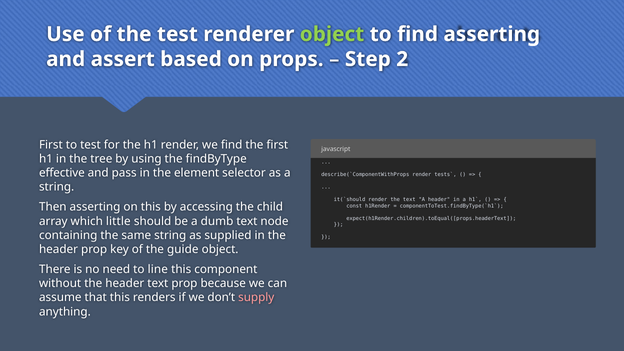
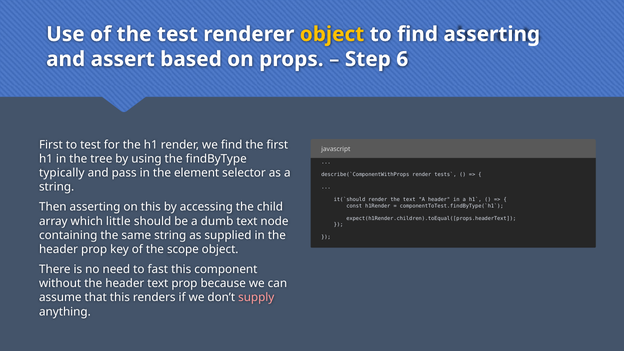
object colour: light green -> yellow (332, 34)
2: 2 -> 6 (402, 59)
effective: effective -> typically (62, 173)
guide: guide -> scope (183, 249)
line: line -> fast (158, 270)
